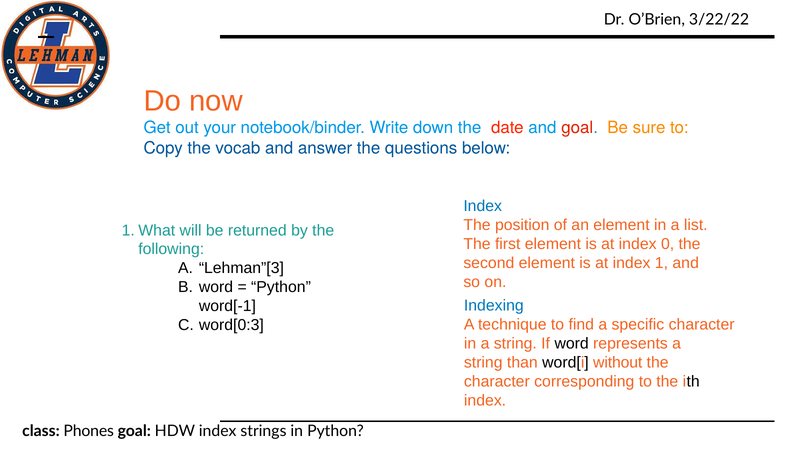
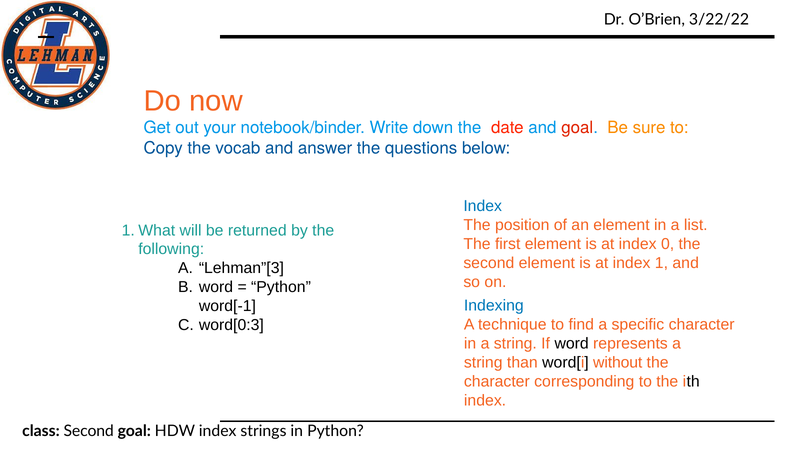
Phones: Phones -> Second (89, 431)
